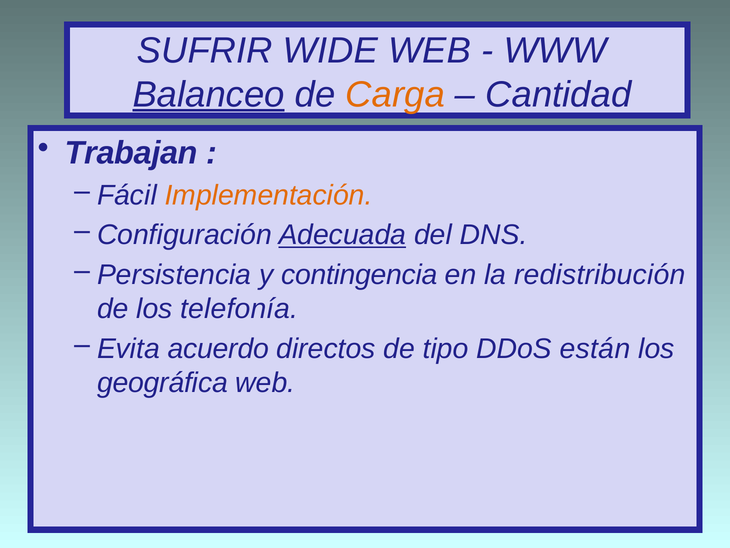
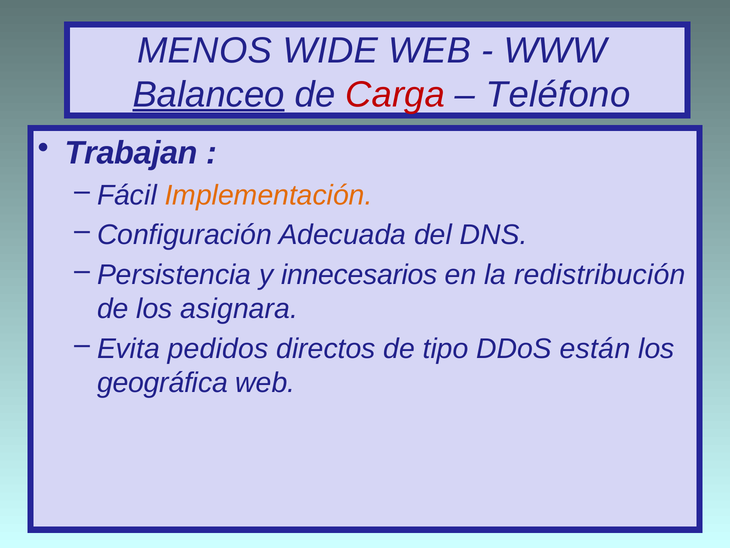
SUFRIR: SUFRIR -> MENOS (205, 51)
Carga colour: orange -> red (395, 94)
Cantidad: Cantidad -> Teléfono (558, 94)
Adecuada underline: present -> none (342, 235)
contingencia: contingencia -> innecesarios (359, 275)
telefonía: telefonía -> asignara (239, 309)
acuerdo: acuerdo -> pedidos (218, 348)
